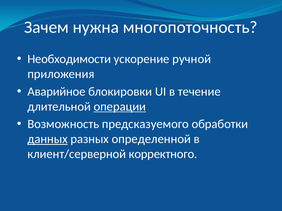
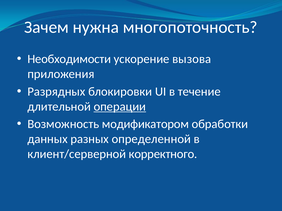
ручной: ручной -> вызова (192, 59)
Аварийное: Аварийное -> Разрядных (56, 92)
предсказуемого: предсказуемого -> модификатором (145, 124)
данных underline: present -> none (48, 139)
